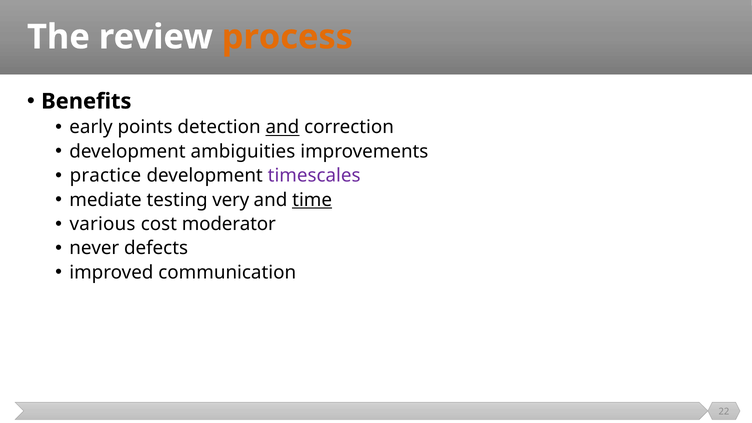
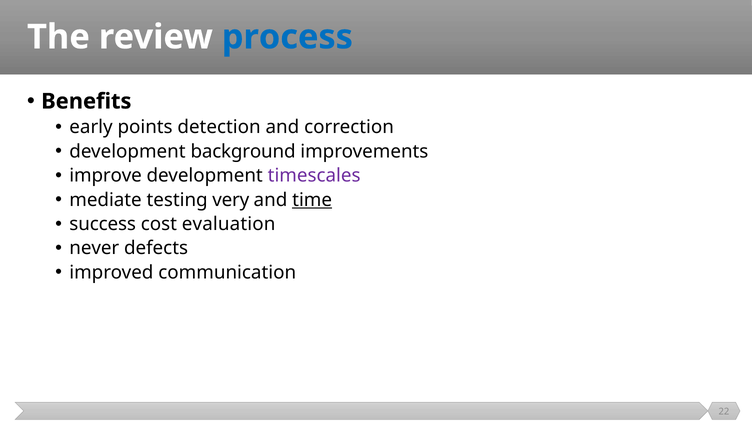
process colour: orange -> blue (287, 37)
and underline: present -> none (282, 127)
ambiguities: ambiguities -> background (243, 151)
practice: practice -> improve (106, 176)
various: various -> success (103, 224)
moderator: moderator -> evaluation (229, 224)
